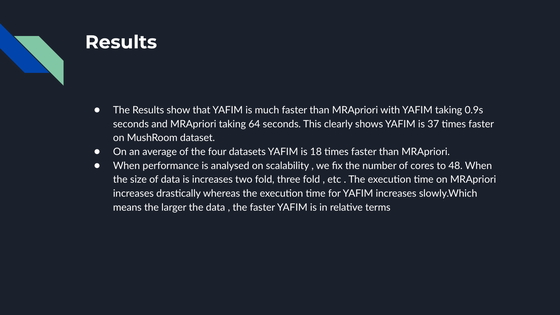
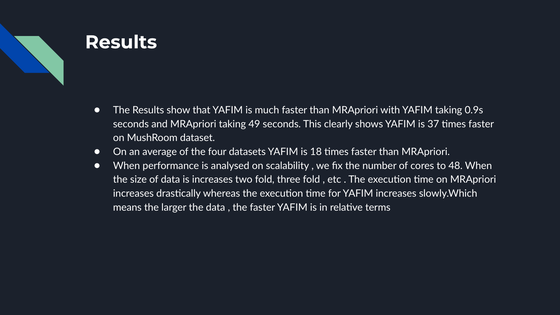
64: 64 -> 49 (254, 124)
